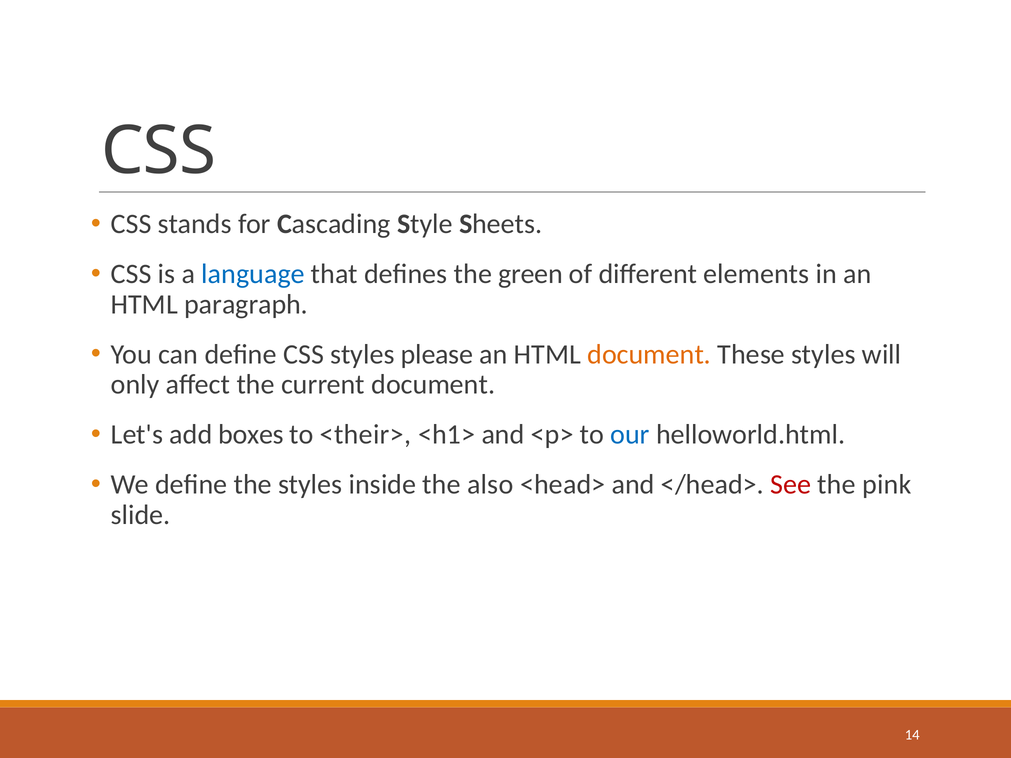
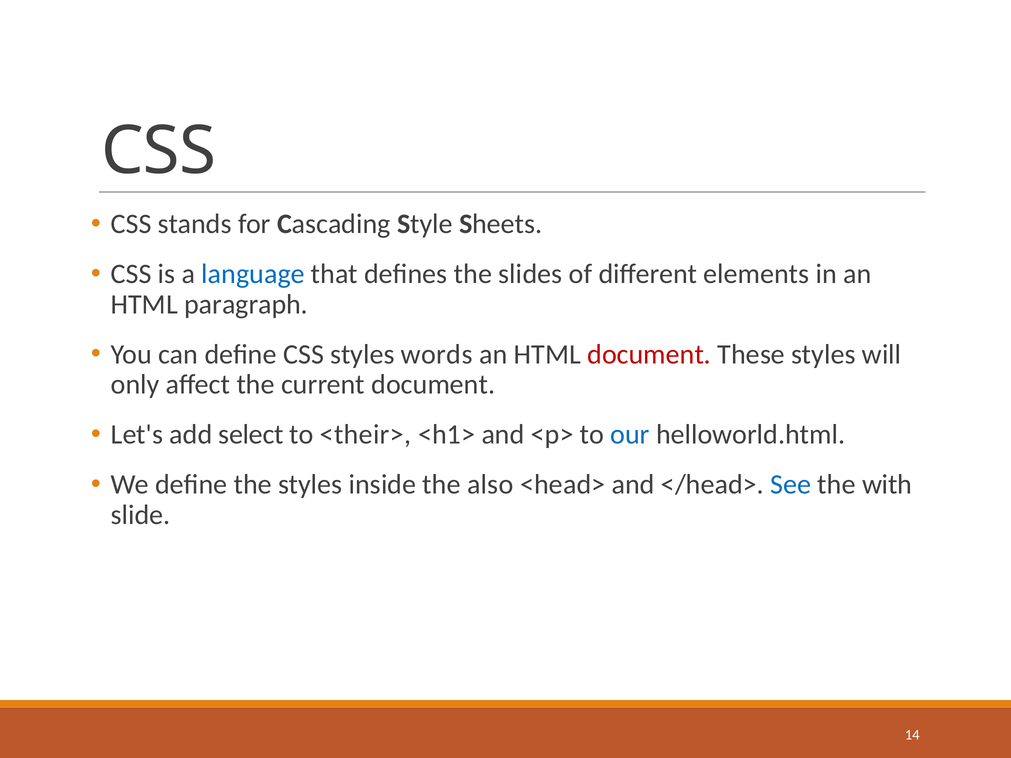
green: green -> slides (530, 274)
please: please -> words (437, 354)
document colour: orange -> red (649, 354)
boxes: boxes -> select (251, 435)
See colour: red -> blue (791, 485)
pink: pink -> with (887, 485)
